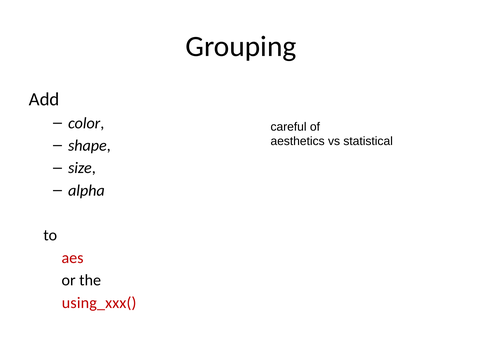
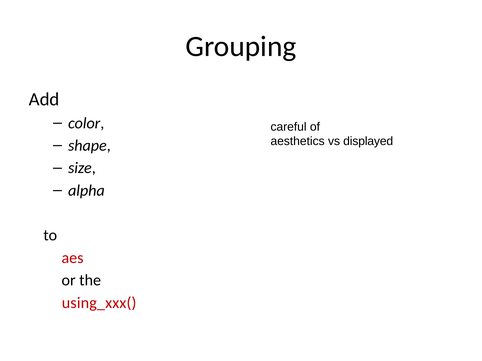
statistical: statistical -> displayed (368, 141)
